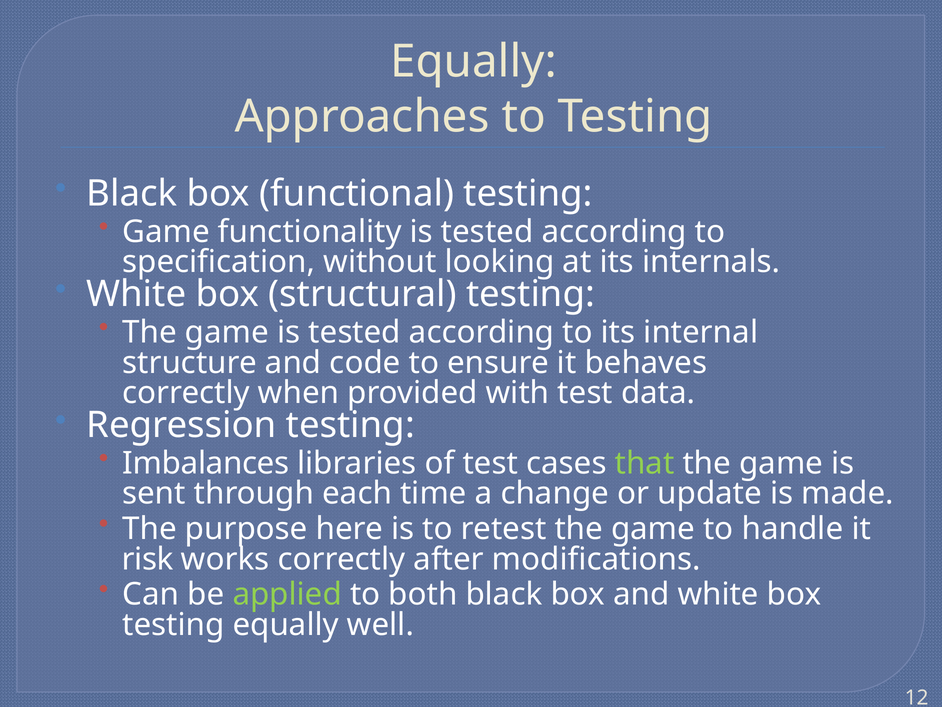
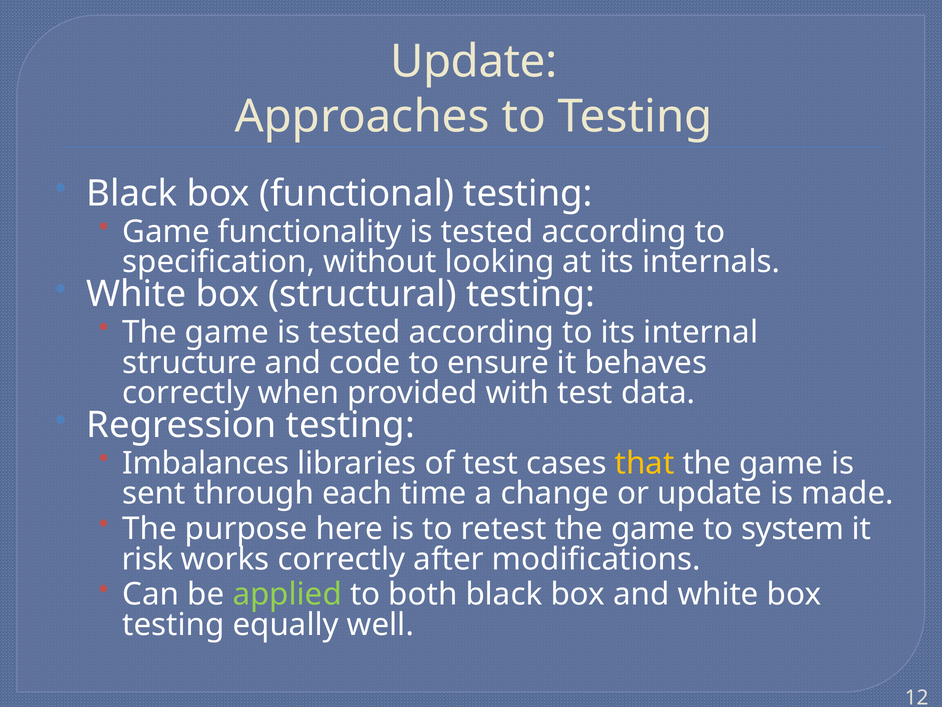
Equally: Equally -> Update (474, 61)
that colour: light green -> yellow (645, 463)
handle: handle -> system (793, 529)
